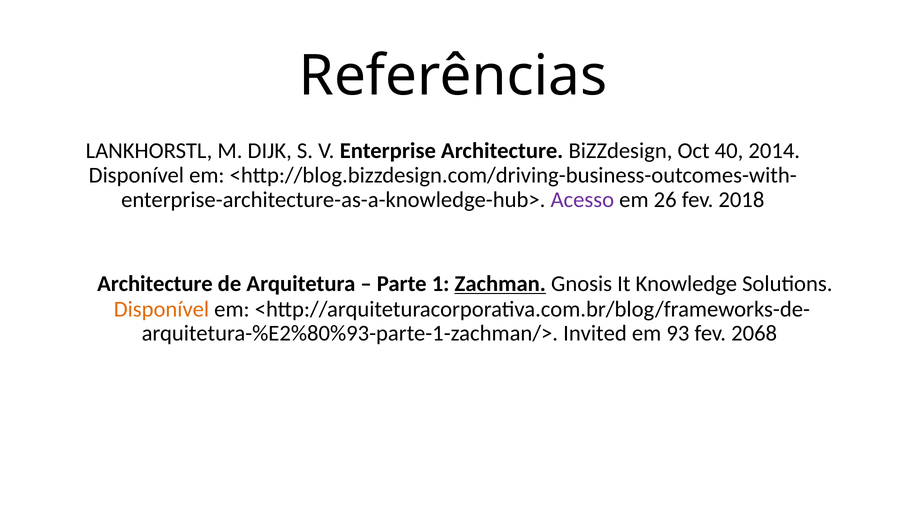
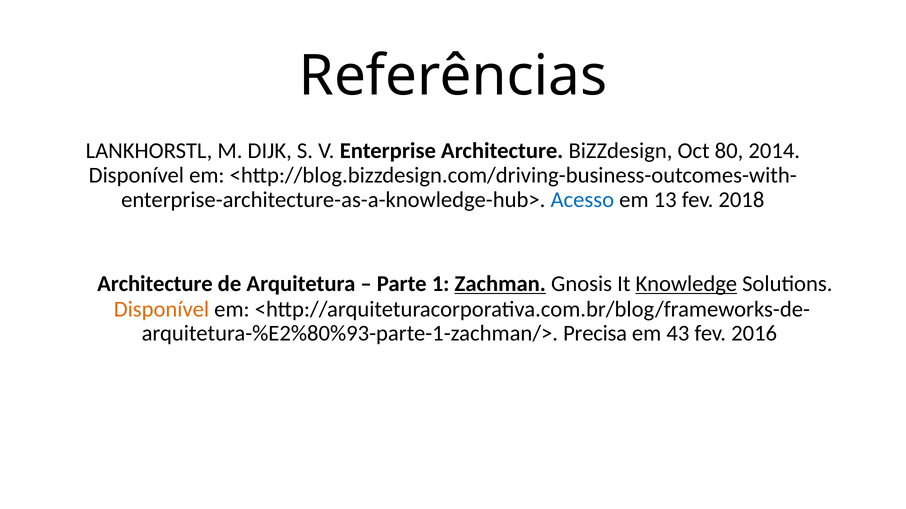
40: 40 -> 80 (729, 151)
Acesso colour: purple -> blue (582, 200)
26: 26 -> 13 (665, 200)
Knowledge underline: none -> present (686, 284)
Invited: Invited -> Precisa (595, 334)
93: 93 -> 43 (678, 334)
2068: 2068 -> 2016 (754, 334)
